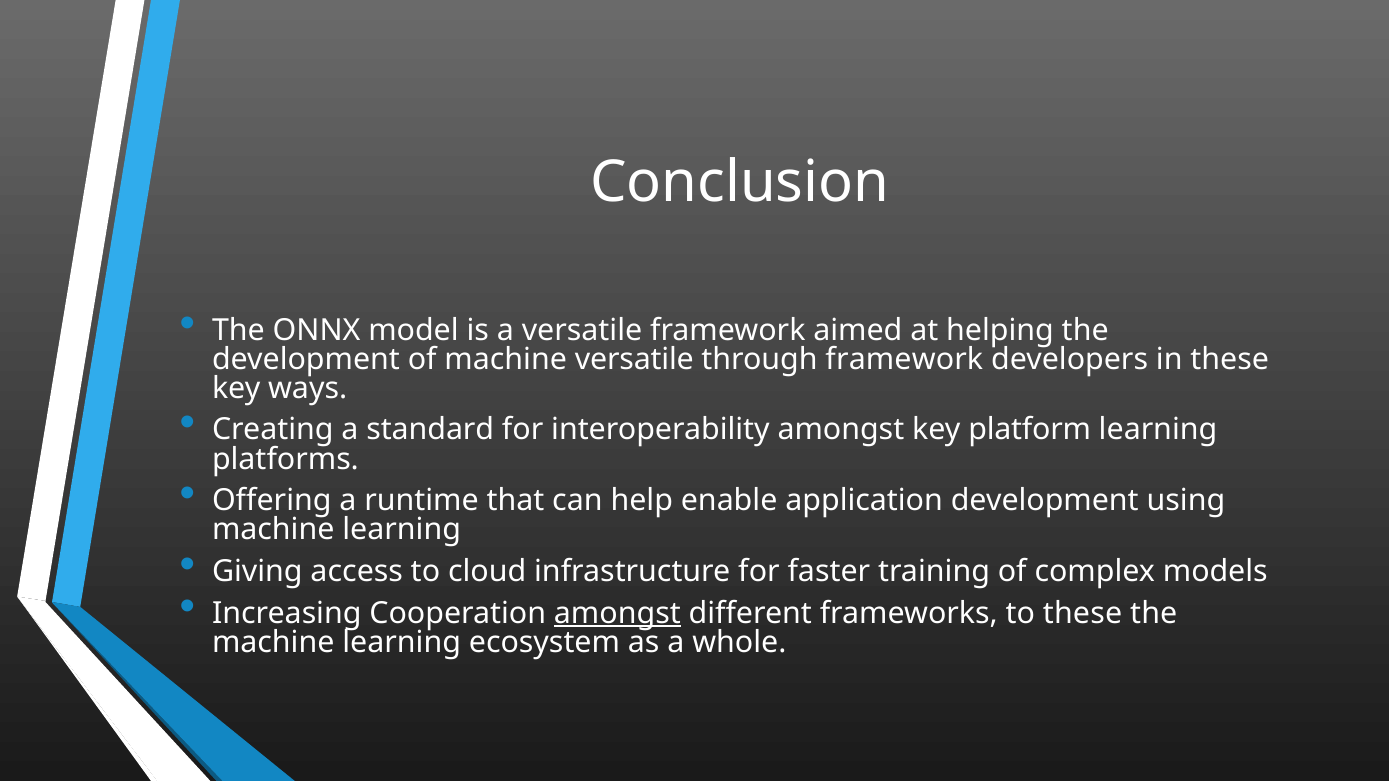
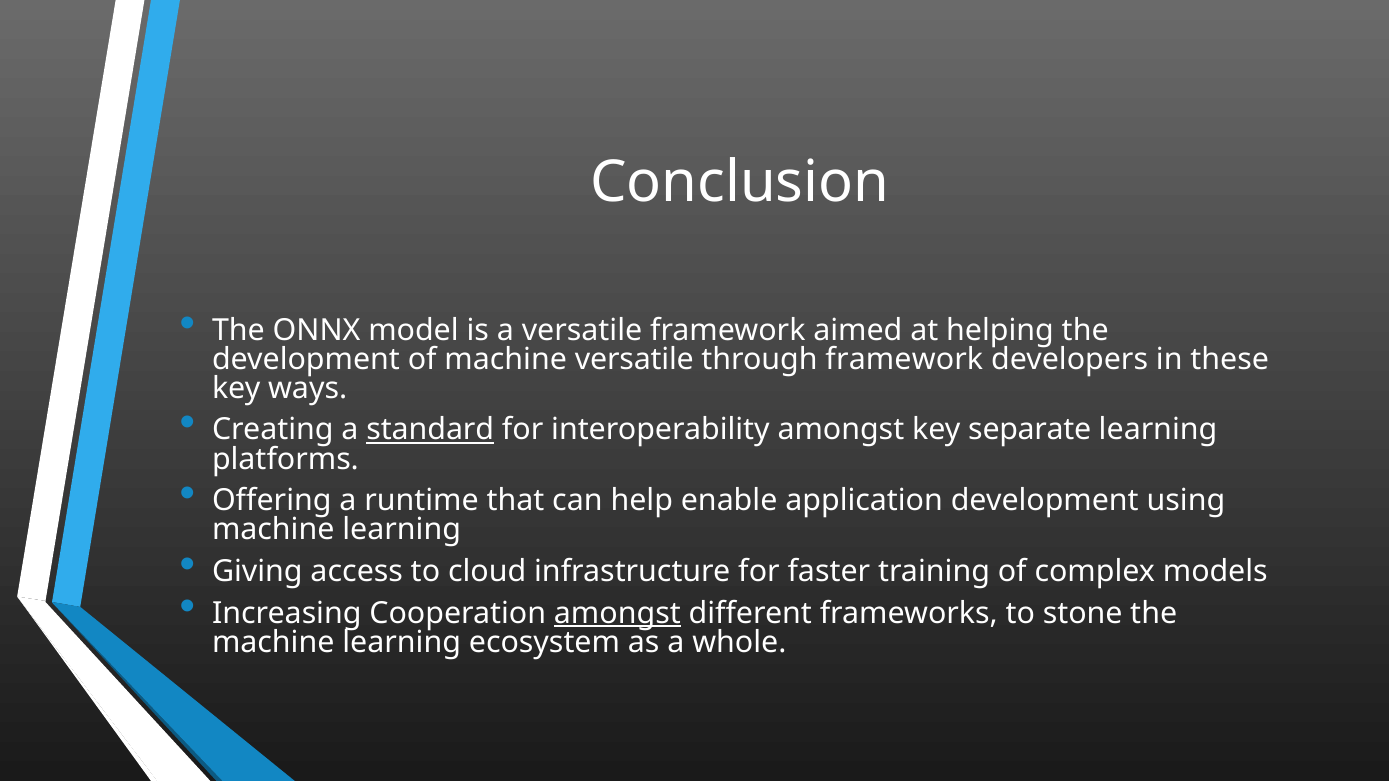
standard underline: none -> present (430, 430)
platform: platform -> separate (1030, 430)
to these: these -> stone (1083, 613)
